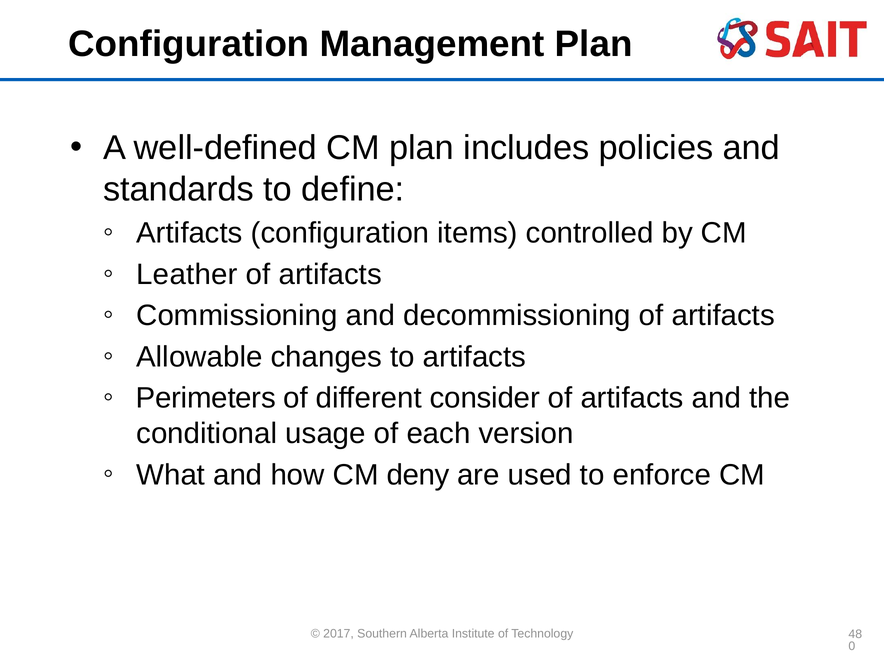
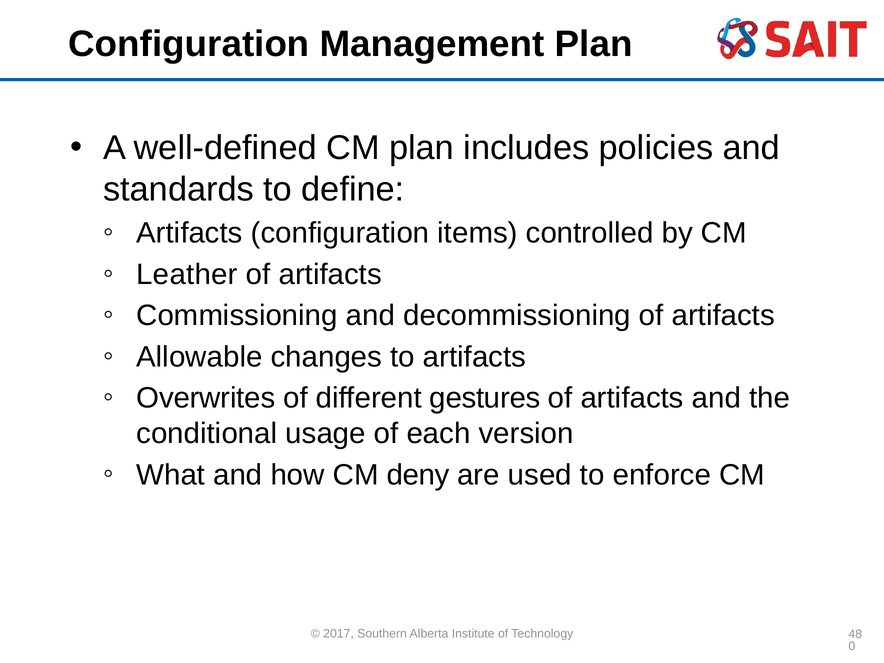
Perimeters: Perimeters -> Overwrites (206, 398)
consider: consider -> gestures (485, 398)
